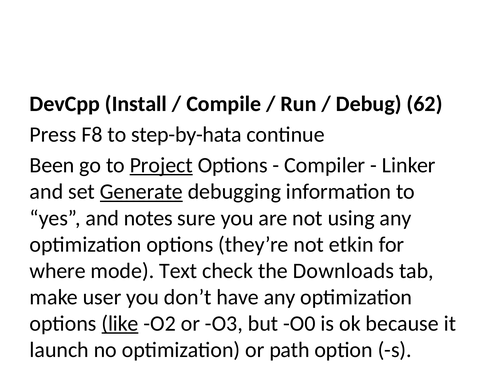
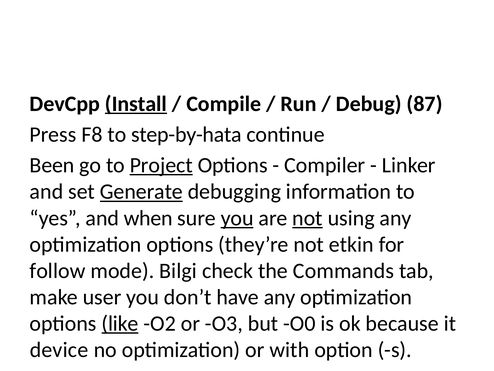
Install underline: none -> present (136, 104)
62: 62 -> 87 (425, 104)
notes: notes -> when (148, 218)
you underline: none -> present (237, 218)
not underline: none -> present (307, 218)
where: where -> follow (58, 271)
Text: Text -> Bilgi (178, 271)
Downloads: Downloads -> Commands (344, 271)
launch: launch -> device (59, 350)
path: path -> with (289, 350)
